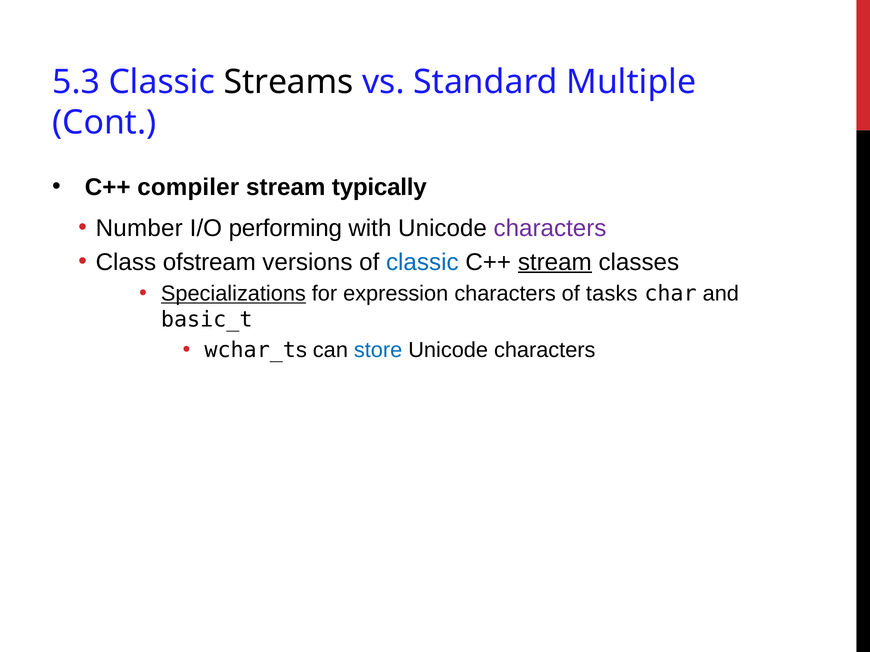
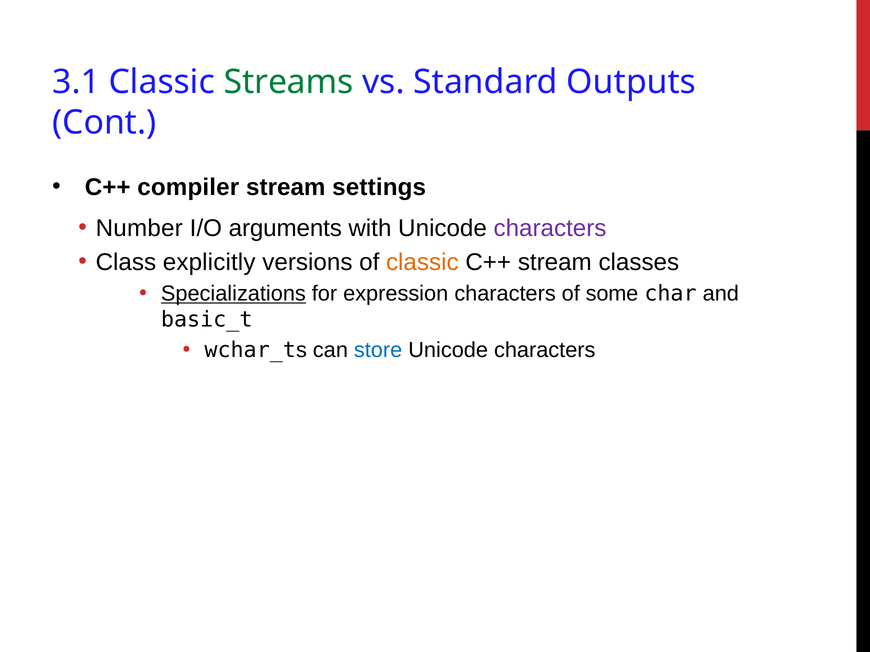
5.3: 5.3 -> 3.1 (76, 82)
Streams colour: black -> green (289, 82)
Multiple: Multiple -> Outputs (631, 82)
typically: typically -> settings (379, 187)
performing: performing -> arguments (285, 228)
ofstream: ofstream -> explicitly (209, 262)
classic colour: blue -> orange (422, 262)
stream underline: present -> none (555, 262)
tasks: tasks -> some (612, 294)
